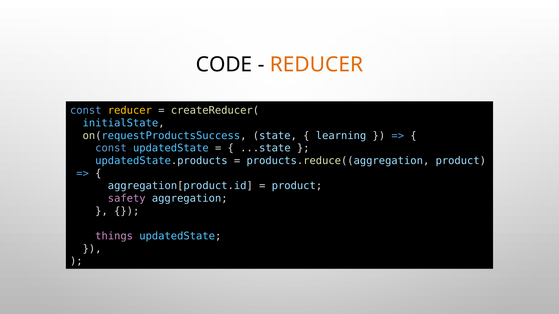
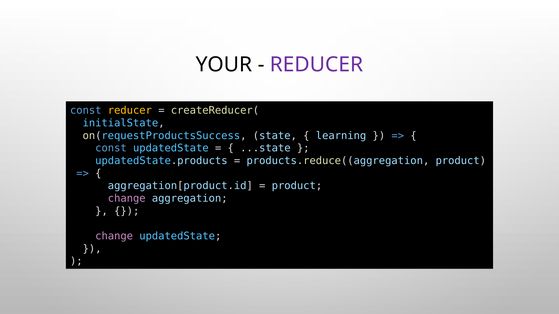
CODE: CODE -> YOUR (224, 65)
REDUCER colour: orange -> purple (316, 65)
safety: safety -> change (127, 199)
things: things -> change (114, 236)
